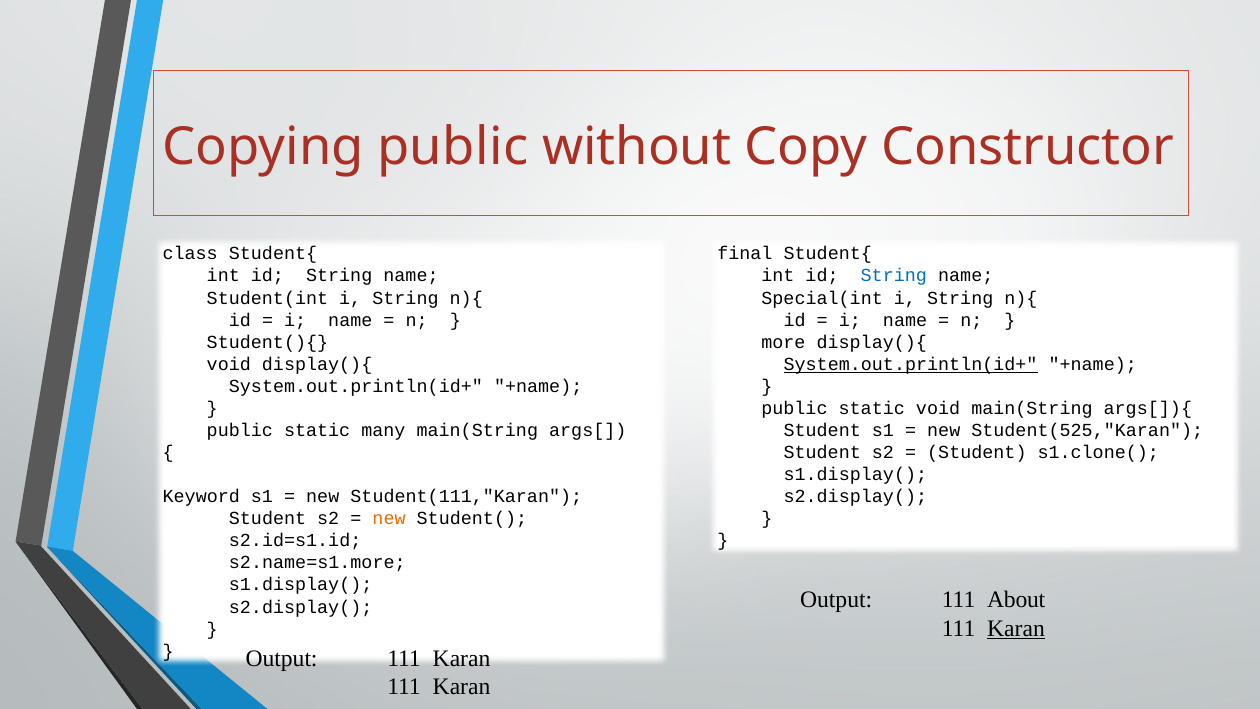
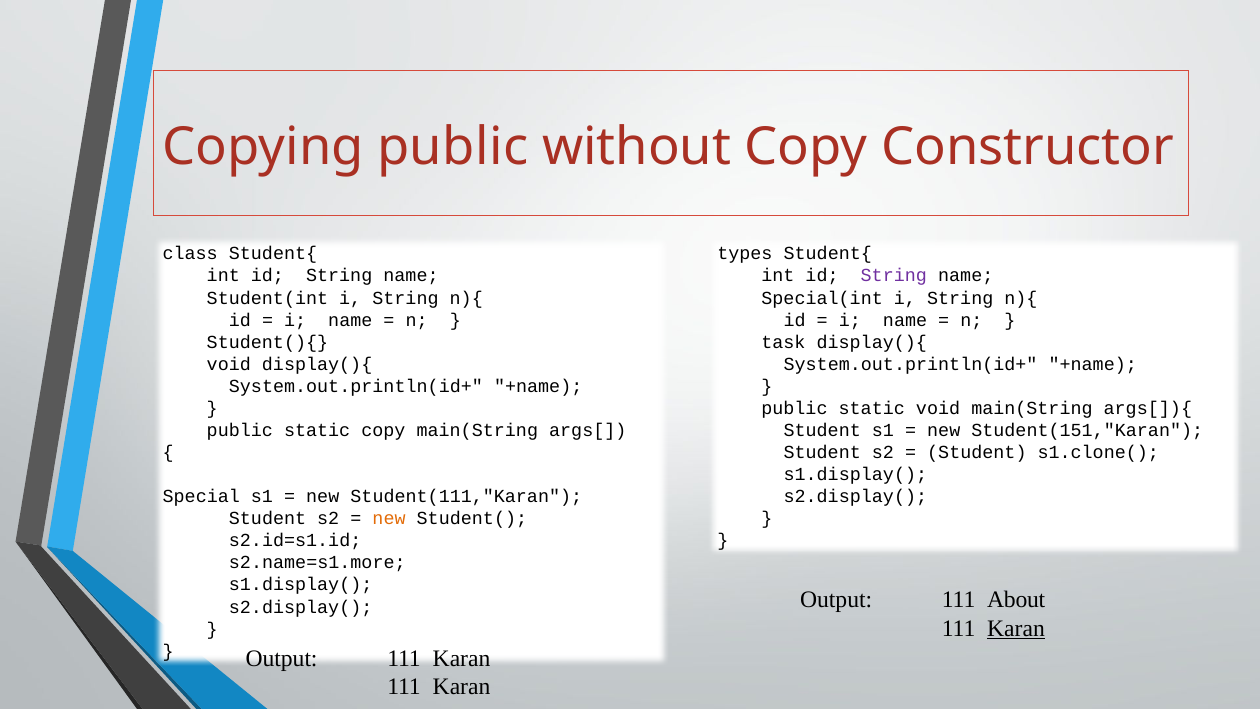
final: final -> types (745, 254)
String colour: blue -> purple (894, 276)
more: more -> task (783, 342)
System.out.println(id+ underline: present -> none (911, 364)
static many: many -> copy (383, 430)
Student(525,"Karan: Student(525,"Karan -> Student(151,"Karan (1087, 430)
Keyword: Keyword -> Special (201, 496)
